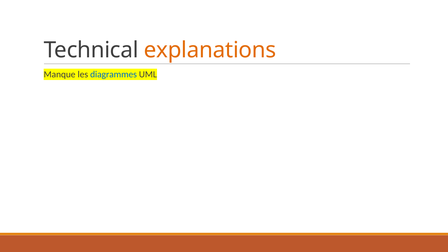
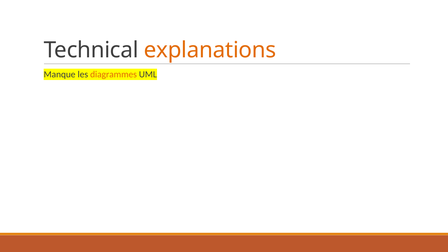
diagrammes colour: blue -> orange (114, 74)
